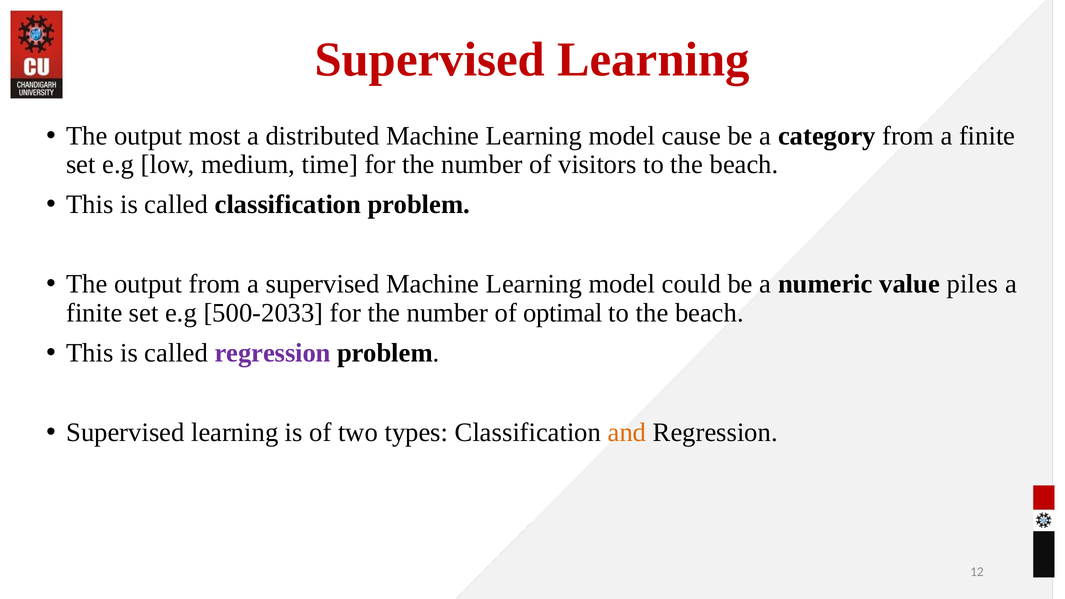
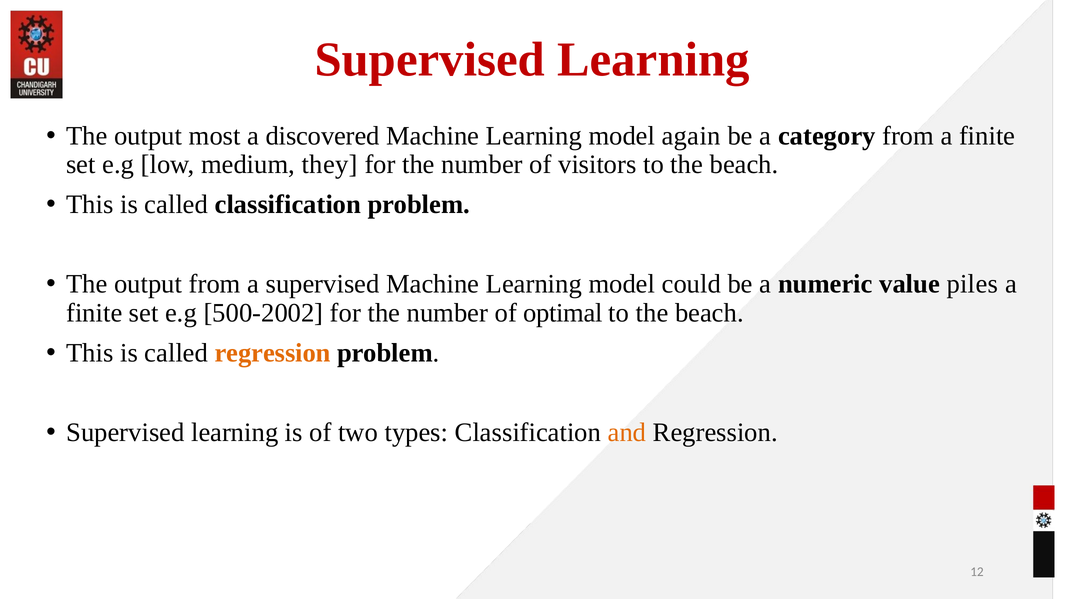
distributed: distributed -> discovered (323, 136)
cause: cause -> again (691, 136)
time: time -> they (330, 165)
500-2033: 500-2033 -> 500-2002 (263, 313)
regression colour: purple -> orange (273, 353)
